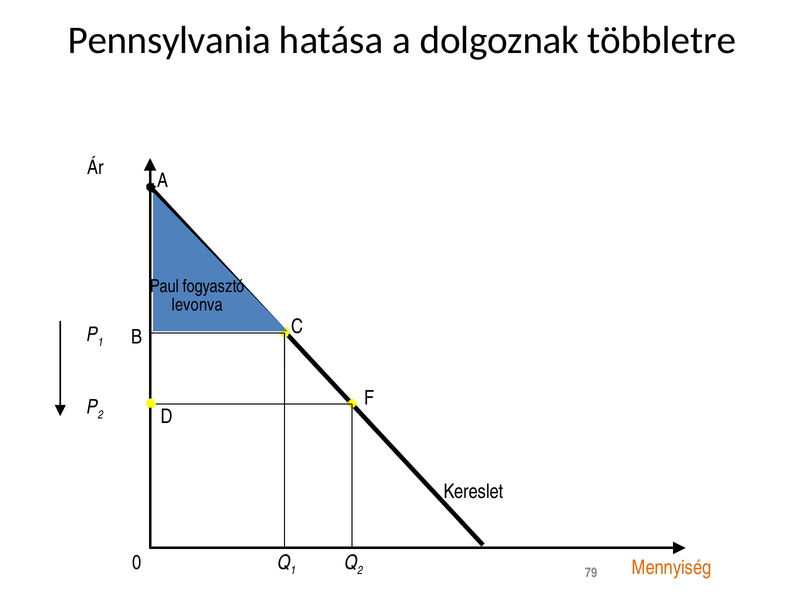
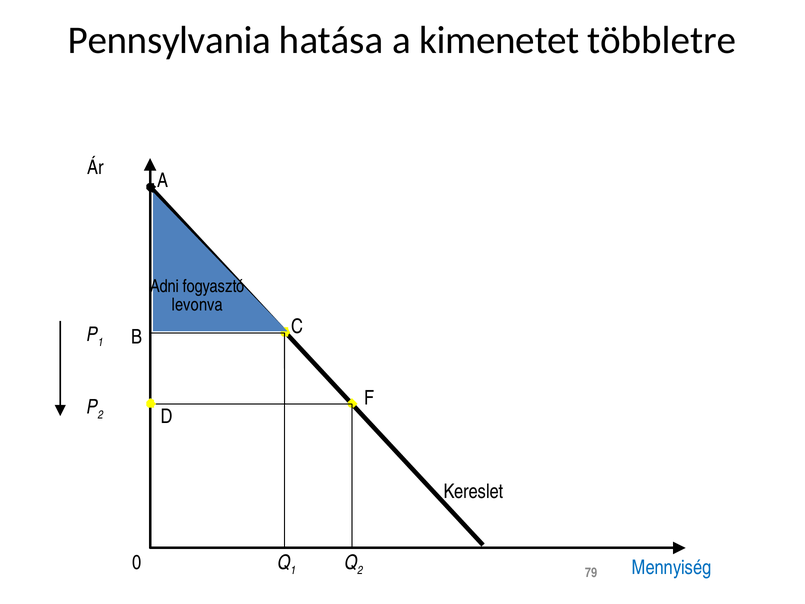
dolgoznak: dolgoznak -> kimenetet (499, 40)
Paul: Paul -> Adni (165, 286)
Mennyiség colour: orange -> blue (672, 568)
